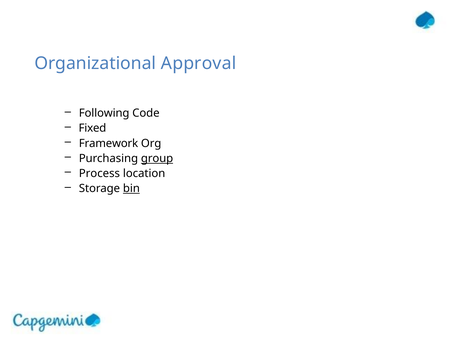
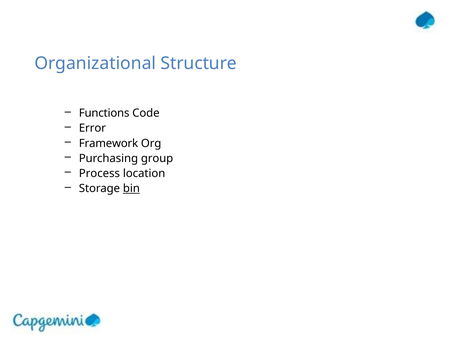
Approval: Approval -> Structure (199, 63)
Following: Following -> Functions (104, 113)
Fixed: Fixed -> Error (92, 128)
group underline: present -> none (157, 158)
